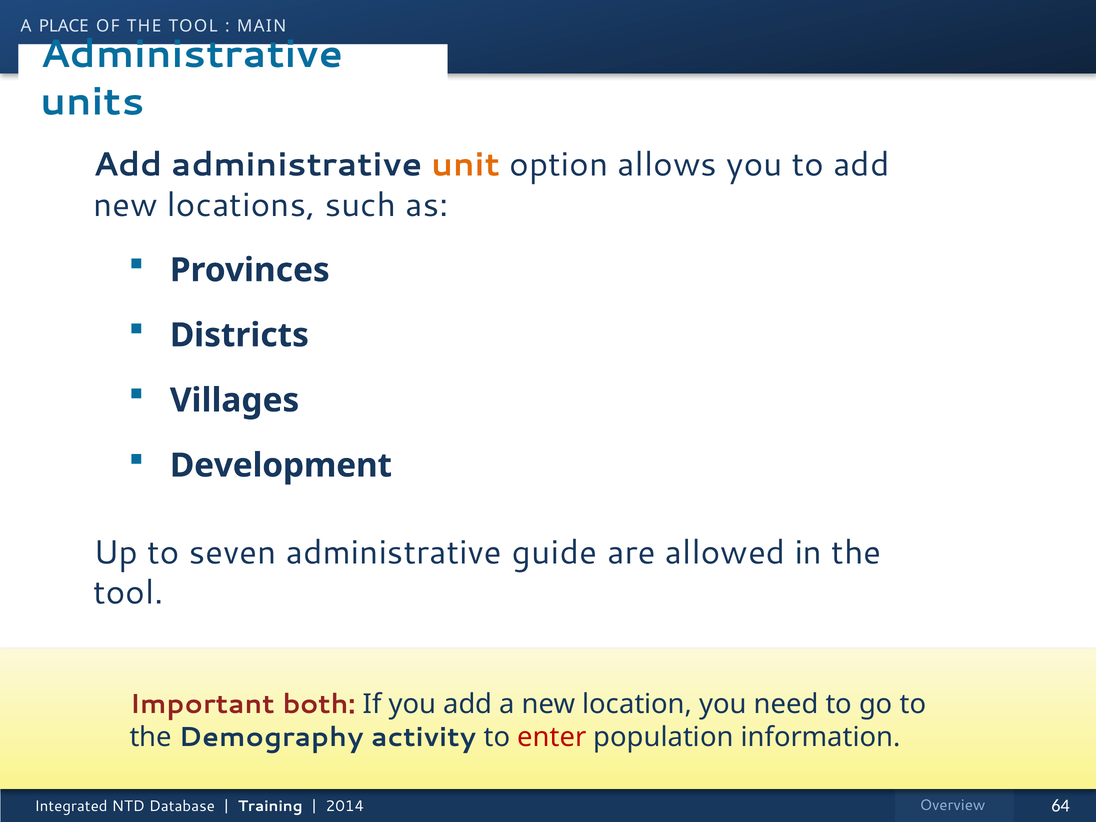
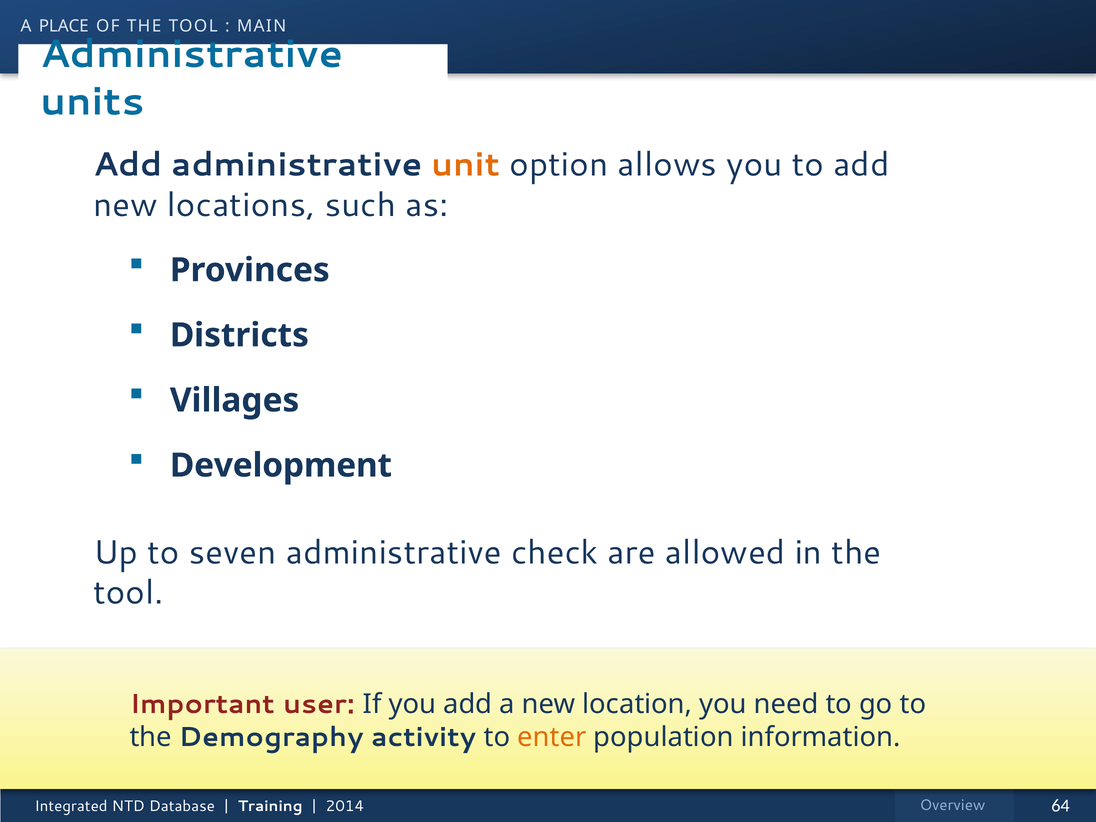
guide: guide -> check (555, 553)
both: both -> user (319, 704)
enter colour: red -> orange (552, 737)
